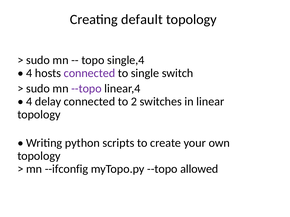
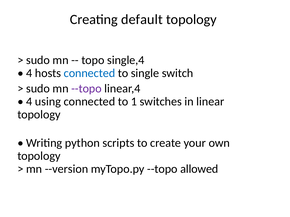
connected colour: purple -> blue (89, 73)
delay: delay -> using (48, 102)
2: 2 -> 1 (134, 102)
--ifconfig: --ifconfig -> --version (66, 169)
